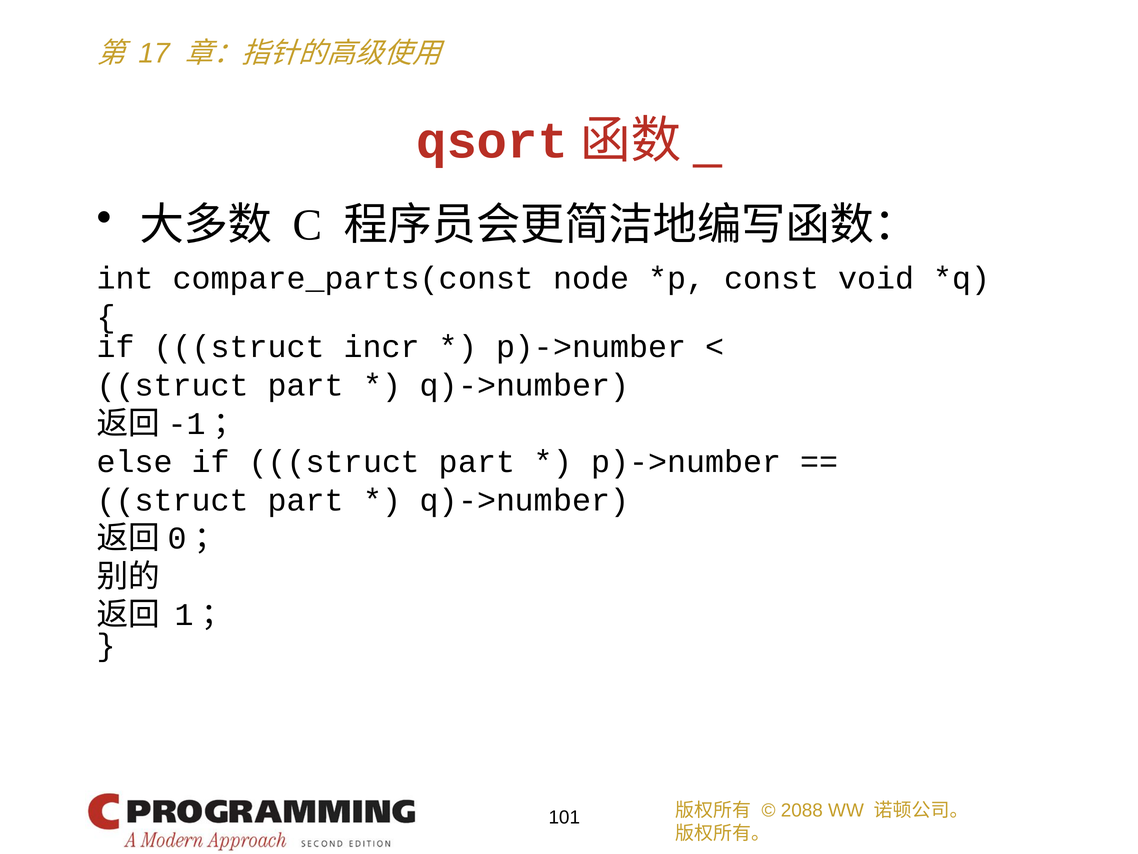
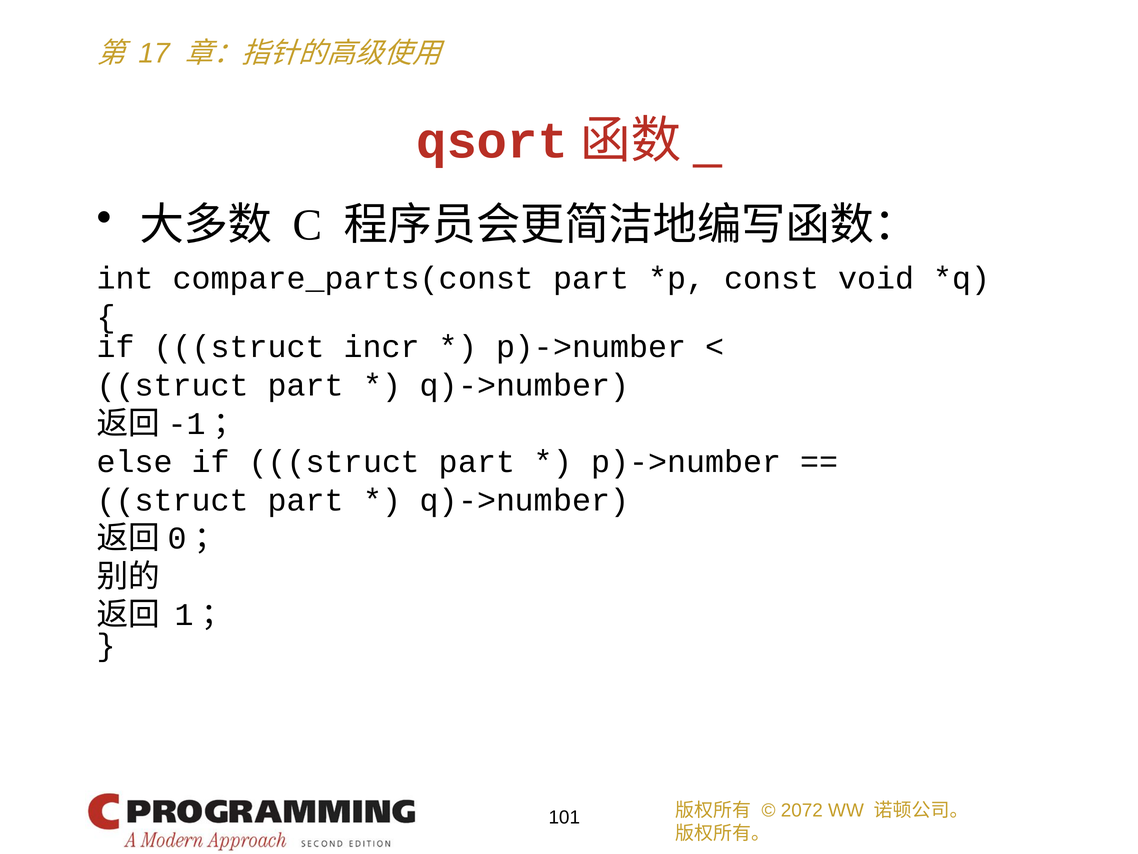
compare_parts(const node: node -> part (591, 278)
2088: 2088 -> 2072 (802, 810)
